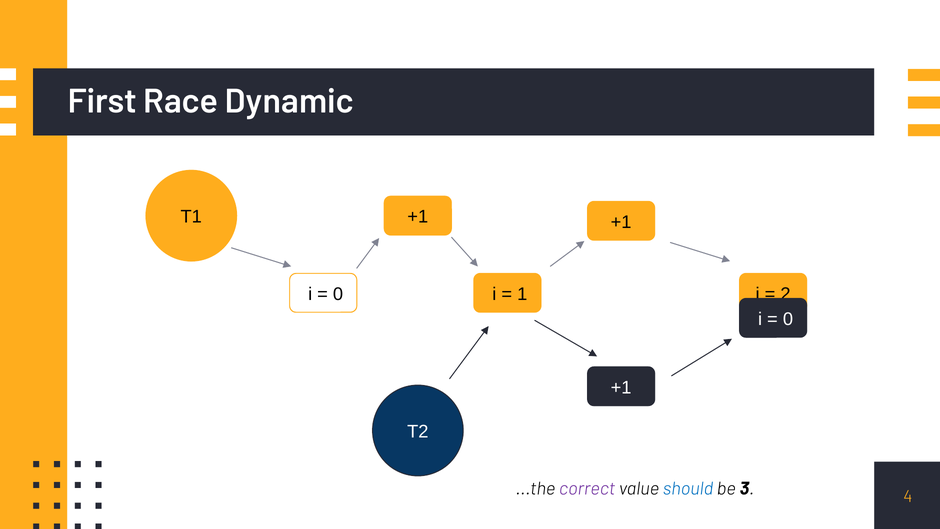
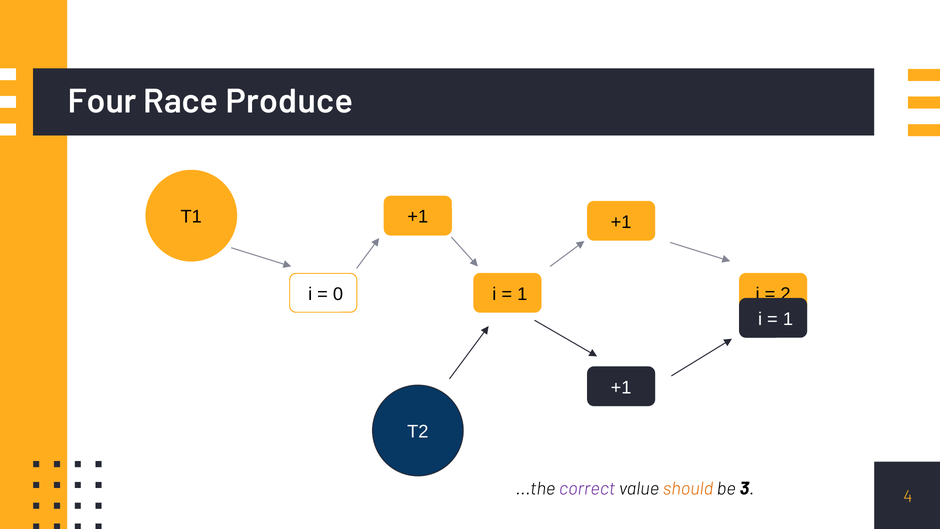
First: First -> Four (102, 102)
Dynamic: Dynamic -> Produce (289, 102)
0: 0 -> 1 (788, 319)
should colour: blue -> orange (688, 488)
